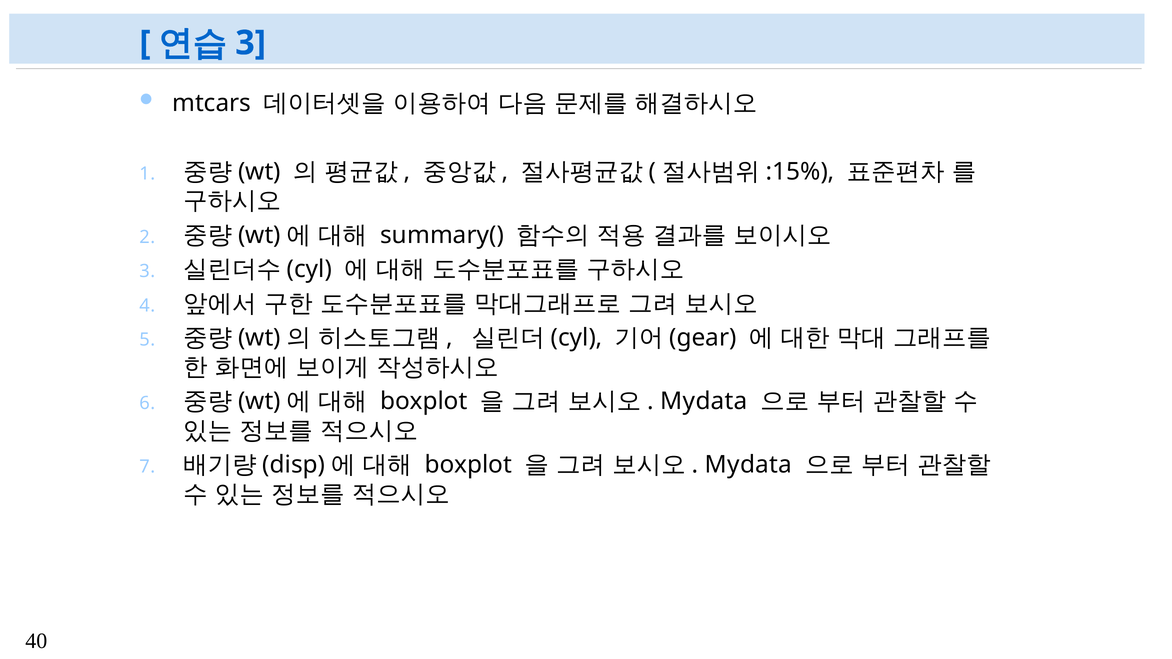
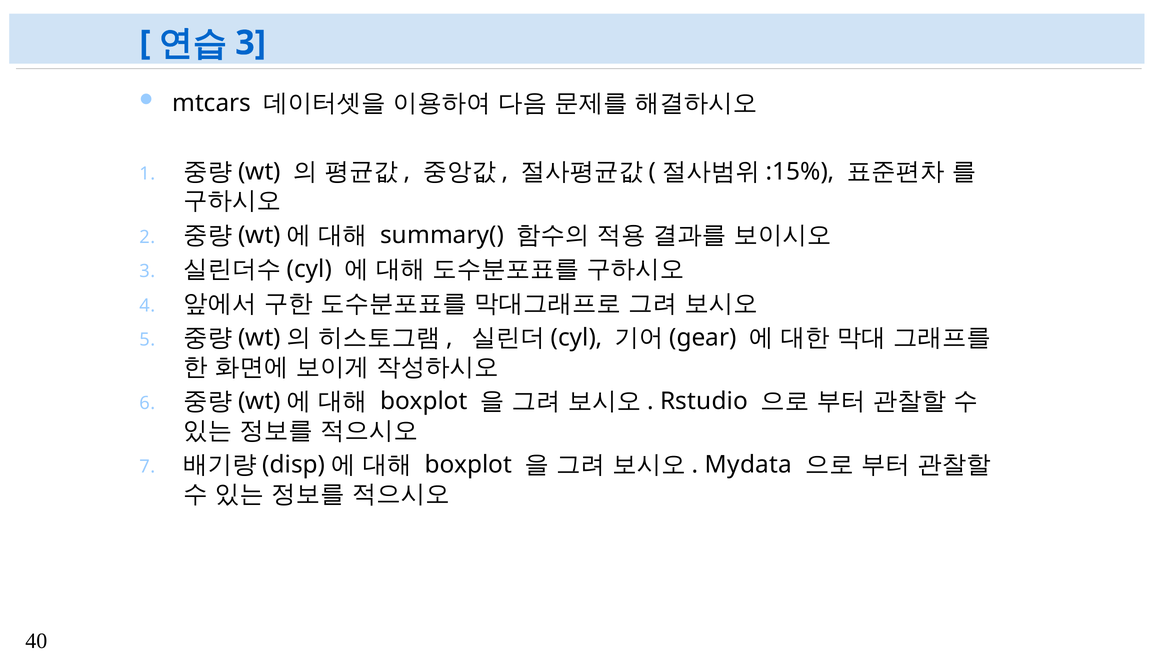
Mydata: Mydata -> Rstudio (704, 401)
